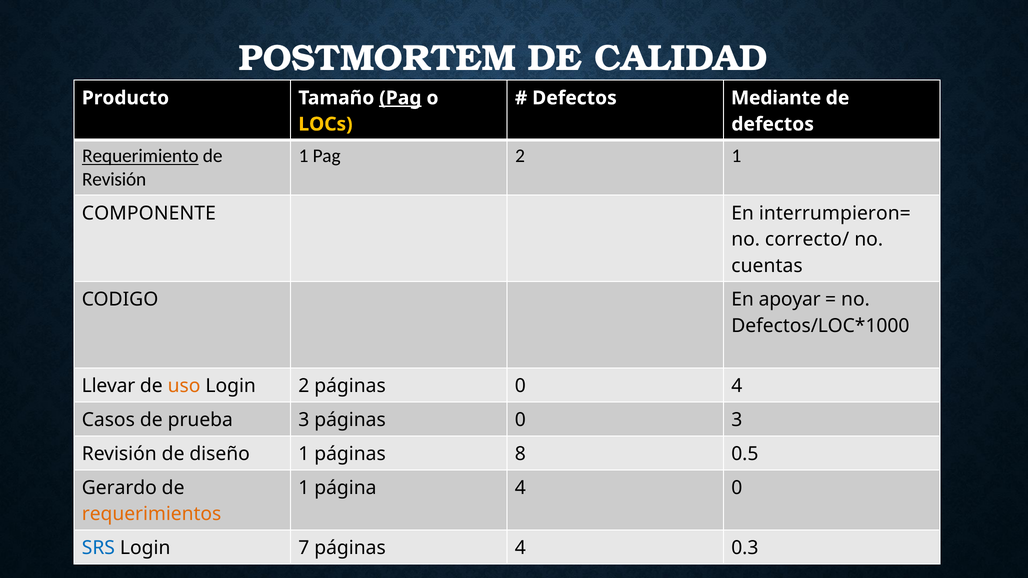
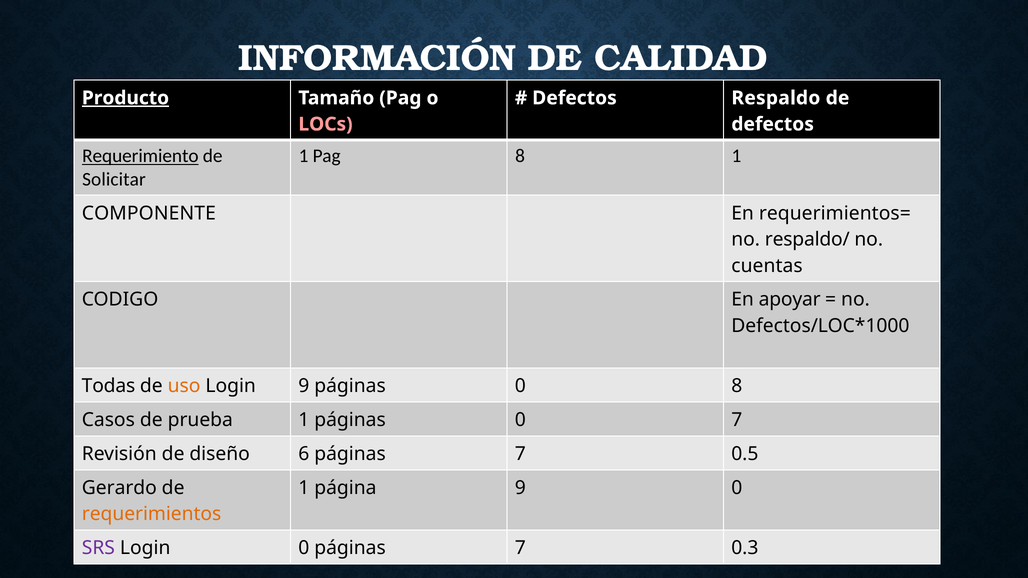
POSTMORTEM: POSTMORTEM -> INFORMACIÓN (377, 58)
Producto underline: none -> present (125, 98)
Pag underline: present -> none (400, 98)
Mediante: Mediante -> Respaldo (776, 98)
LOCs colour: yellow -> pink (325, 124)
Pag 2: 2 -> 8 (520, 156)
Revisión: Revisión -> Solicitar (114, 180)
interrumpieron=: interrumpieron= -> requerimientos= (835, 213)
correcto/: correcto/ -> respaldo/ (807, 240)
Llevar: Llevar -> Todas (108, 386)
Login 2: 2 -> 9 (304, 386)
0 4: 4 -> 8 (737, 386)
prueba 3: 3 -> 1 (304, 420)
0 3: 3 -> 7 (737, 420)
diseño 1: 1 -> 6 (304, 454)
8: 8 -> 7 (520, 454)
página 4: 4 -> 9 (520, 488)
SRS colour: blue -> purple (98, 548)
Login 7: 7 -> 0 (304, 548)
4: 4 -> 7 (520, 548)
